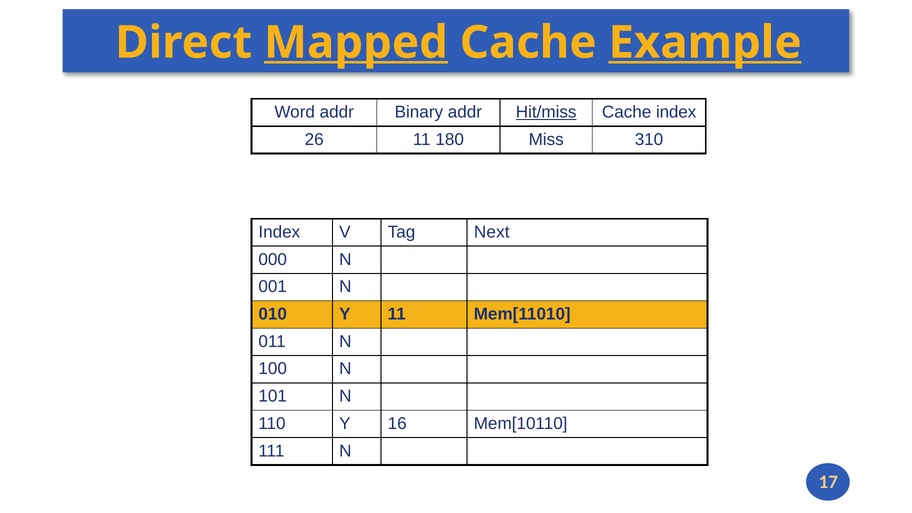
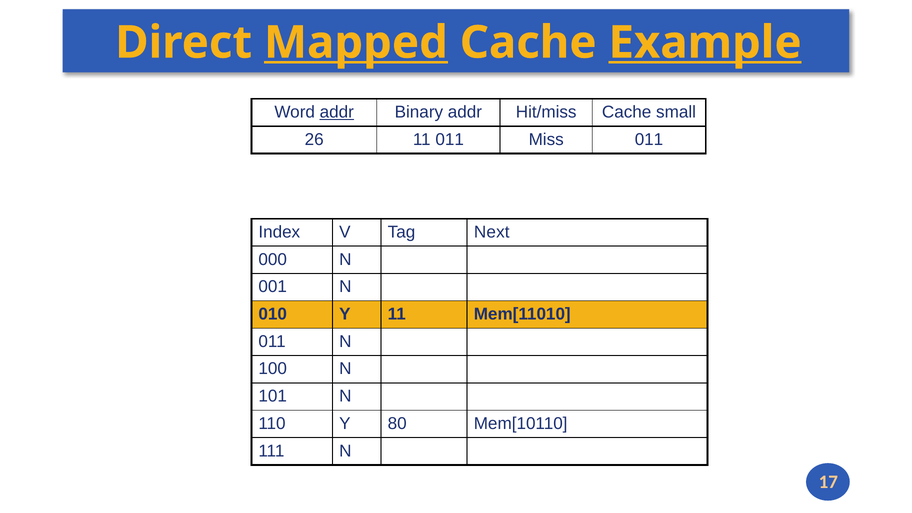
addr underline: none -> present (337, 112)
Hit/miss underline: present -> none (546, 112)
Cache index: index -> small (676, 112)
11 180: 180 -> 011 (450, 139)
Miss 310: 310 -> 011 (649, 139)
16: 16 -> 80 (397, 424)
